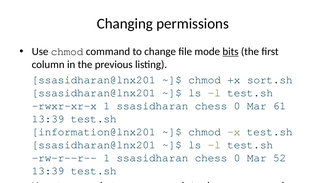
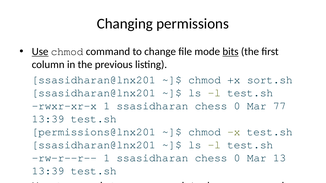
Use underline: none -> present (40, 52)
61: 61 -> 77 (280, 106)
information@lnx201: information@lnx201 -> permissions@lnx201 (94, 132)
52: 52 -> 13 (280, 158)
